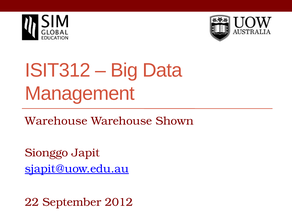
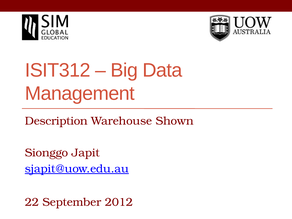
Warehouse: Warehouse -> Description (56, 121)
